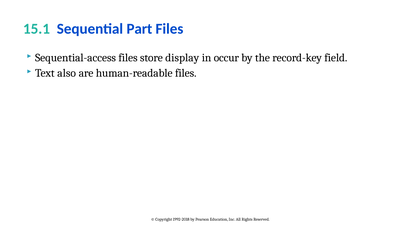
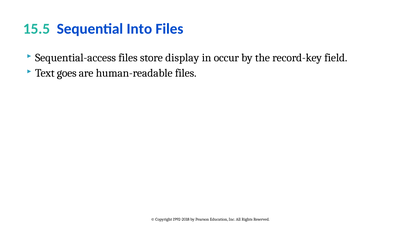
15.1: 15.1 -> 15.5 (37, 29)
Part: Part -> Into (139, 29)
also: also -> goes (67, 73)
